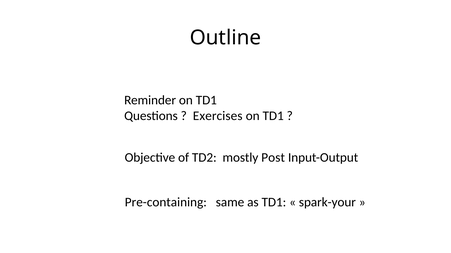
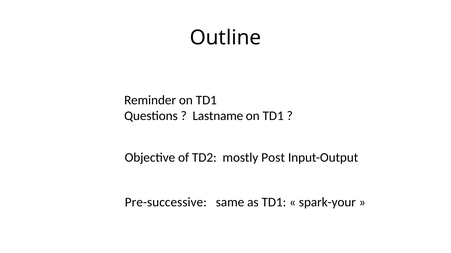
Exercises: Exercises -> Lastname (218, 116)
Pre-containing: Pre-containing -> Pre-successive (166, 203)
